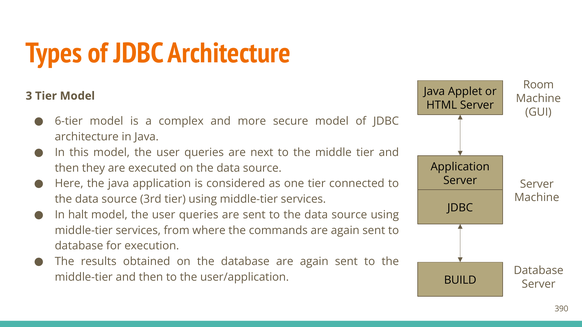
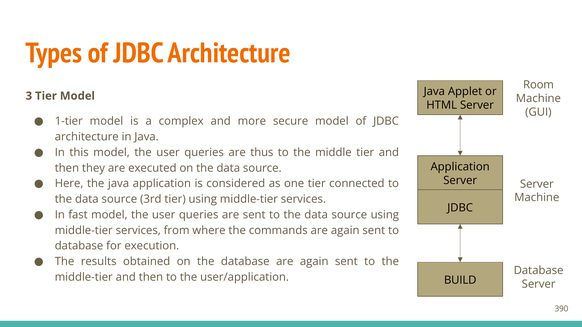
6-tier: 6-tier -> 1-tier (69, 121)
next: next -> thus (262, 153)
halt: halt -> fast (78, 215)
